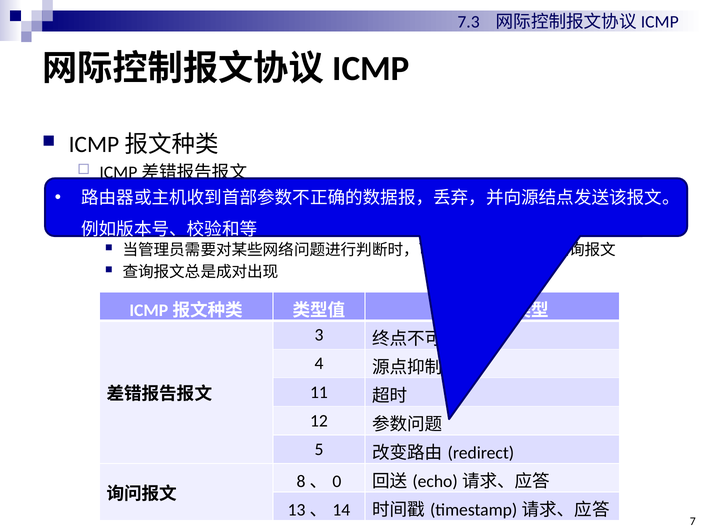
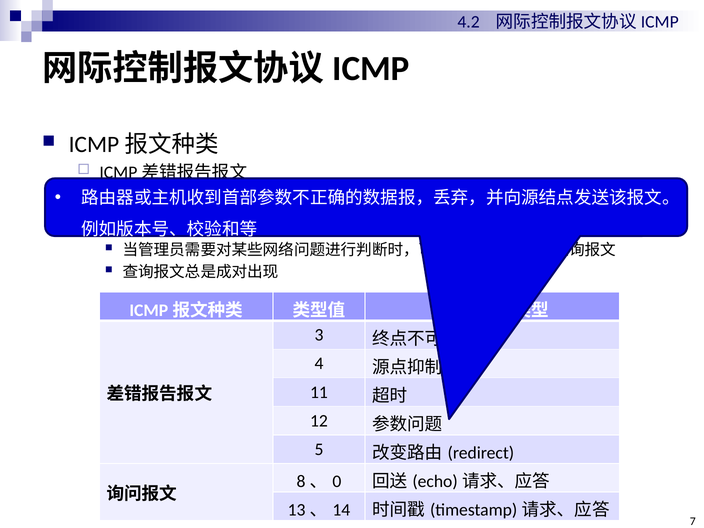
7.3: 7.3 -> 4.2 (469, 22)
